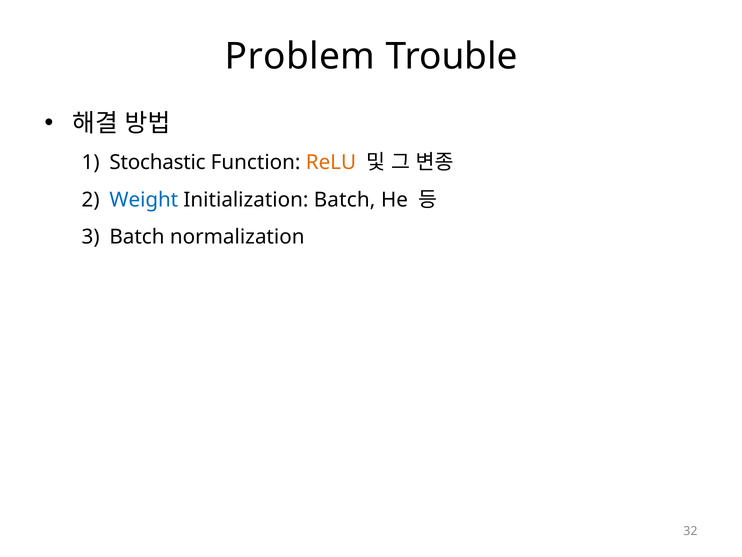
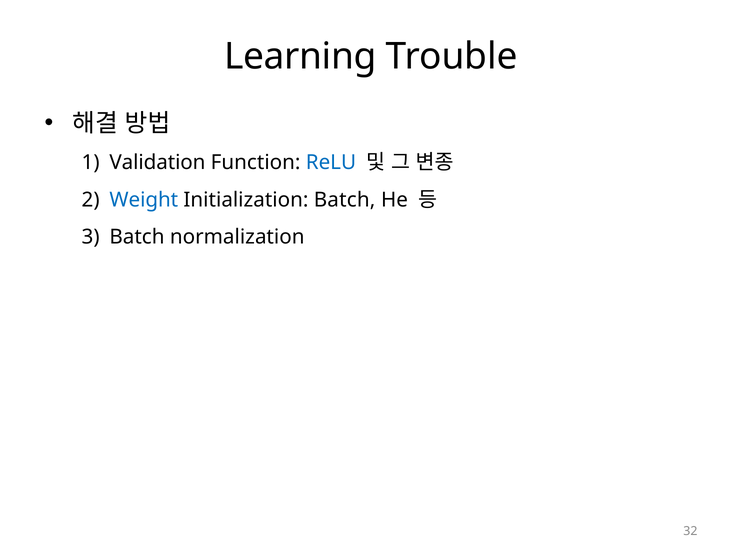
Problem: Problem -> Learning (300, 56)
Stochastic: Stochastic -> Validation (157, 163)
ReLU colour: orange -> blue (331, 163)
